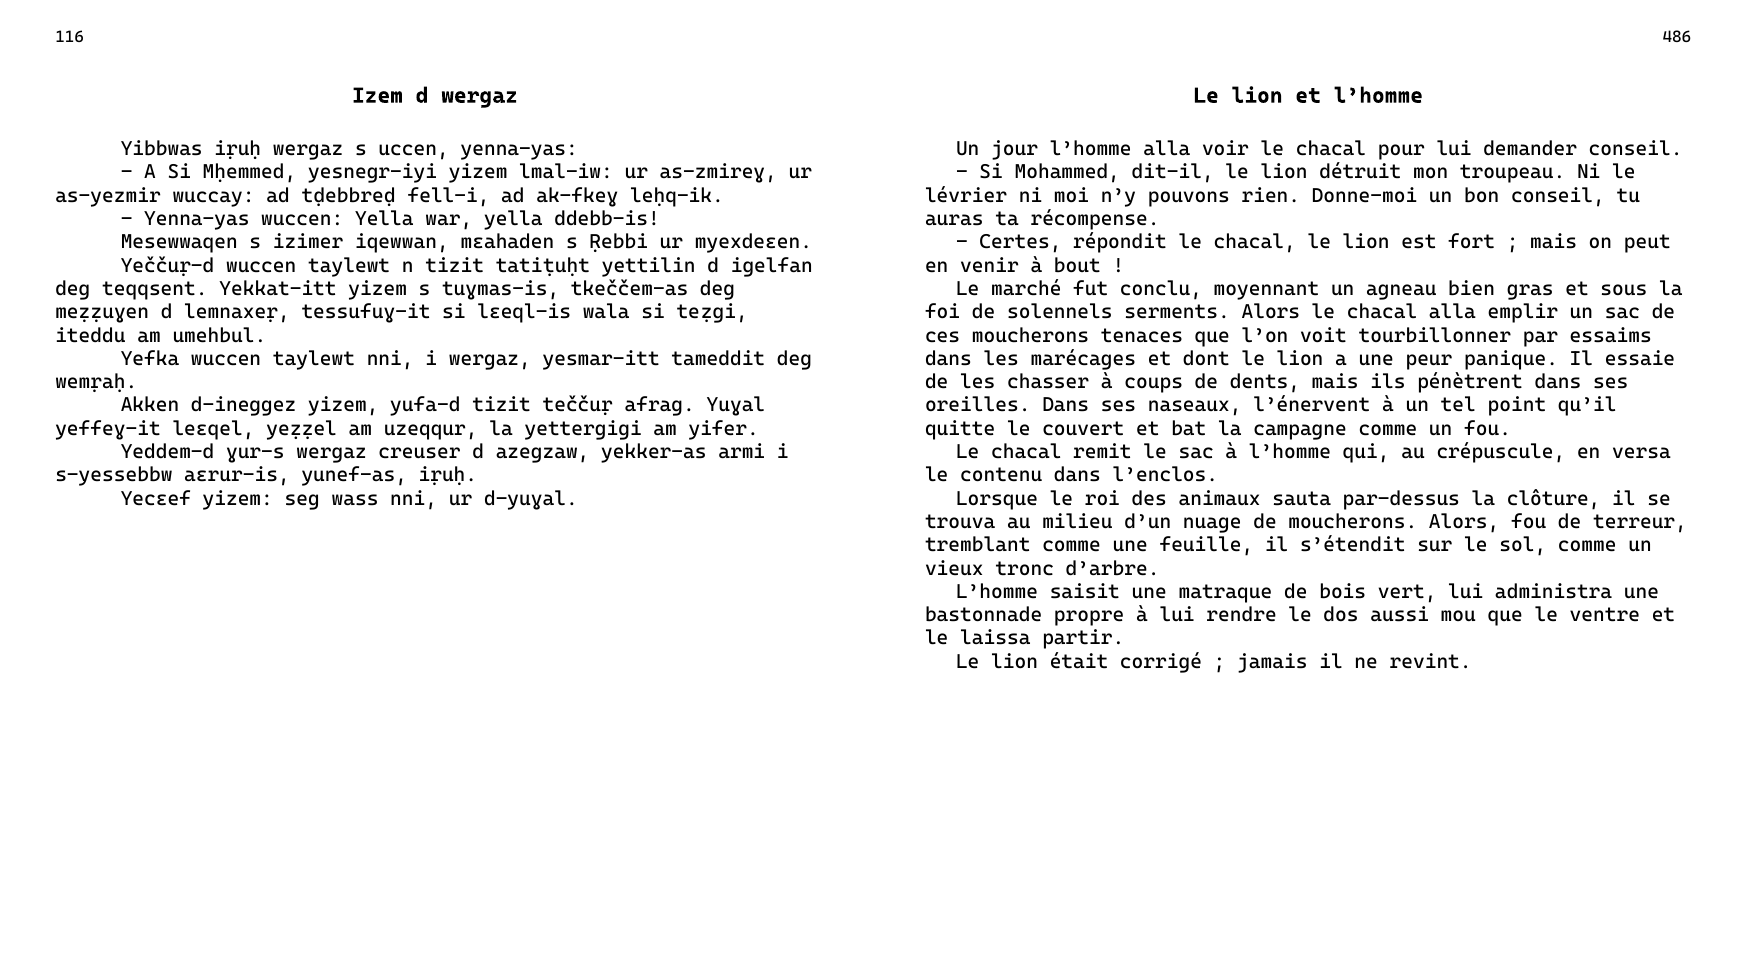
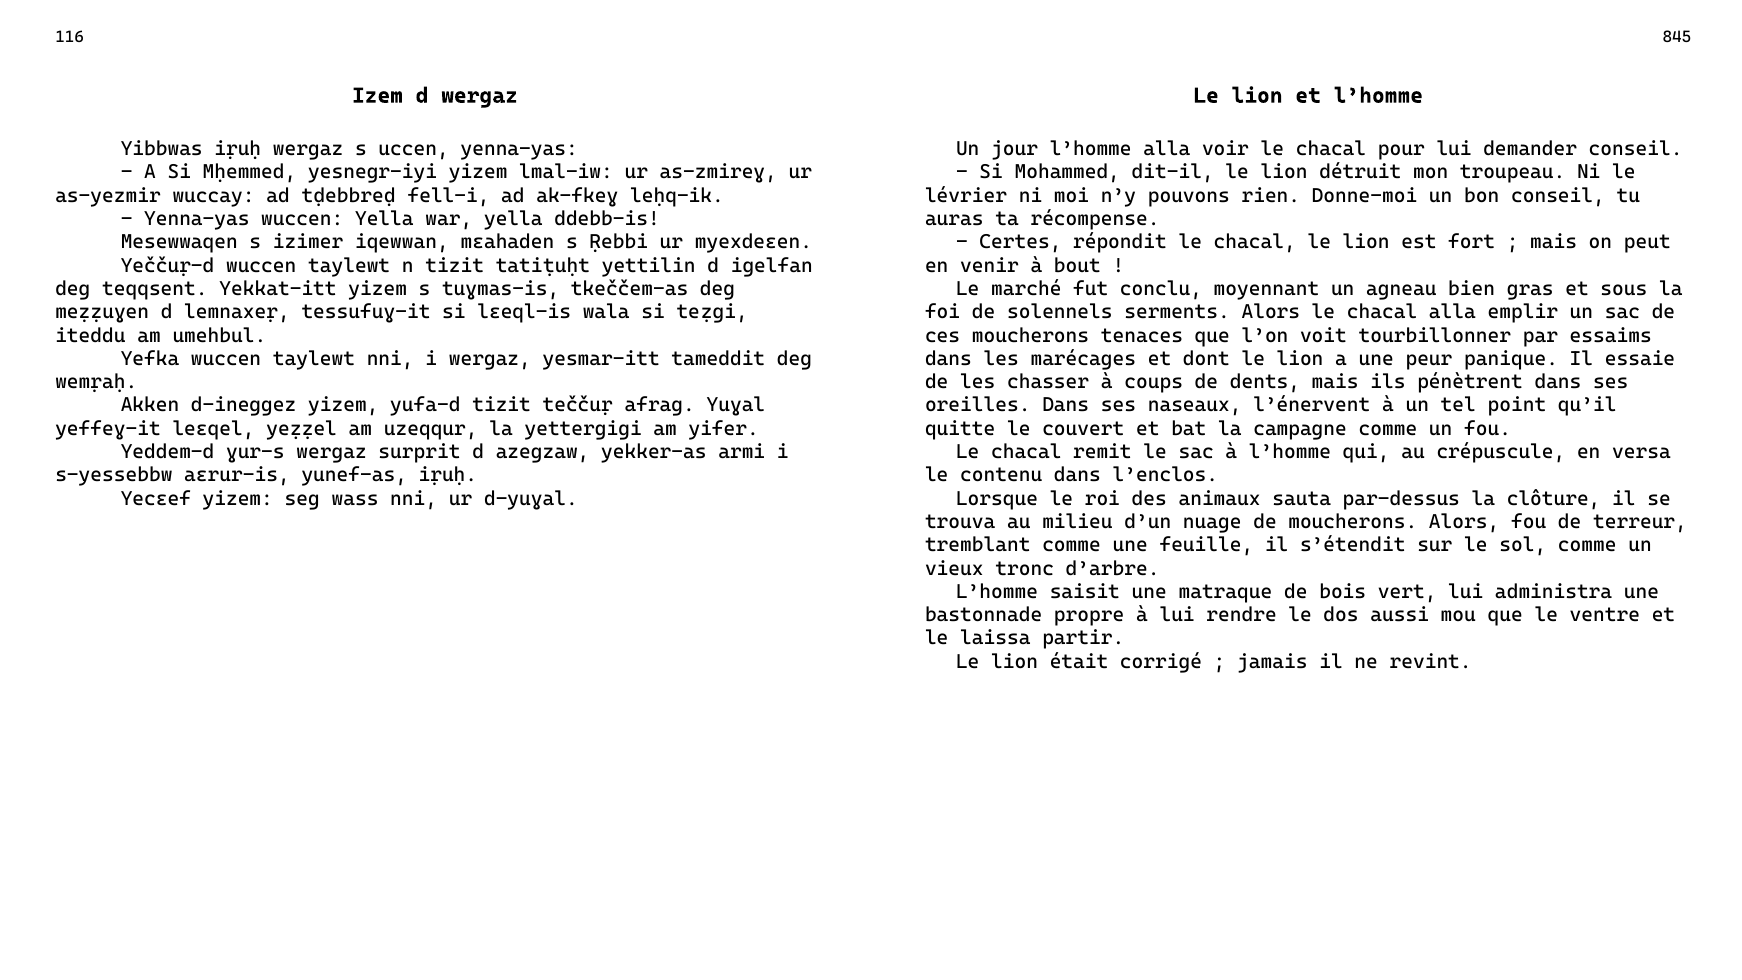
486: 486 -> 845 (1677, 38)
creuser: creuser -> surprit (419, 452)
